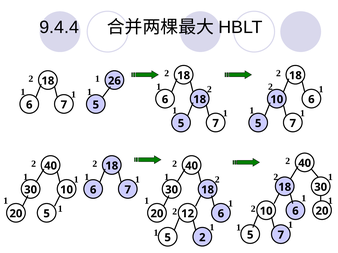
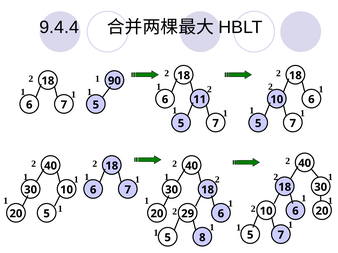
26: 26 -> 90 (114, 81)
6 18: 18 -> 11 (200, 100)
12: 12 -> 29 (188, 214)
5 2: 2 -> 8 (202, 238)
